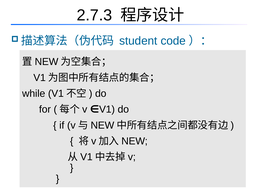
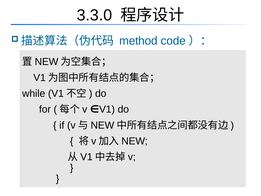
2.7.3: 2.7.3 -> 3.3.0 (94, 15)
student: student -> method (138, 41)
